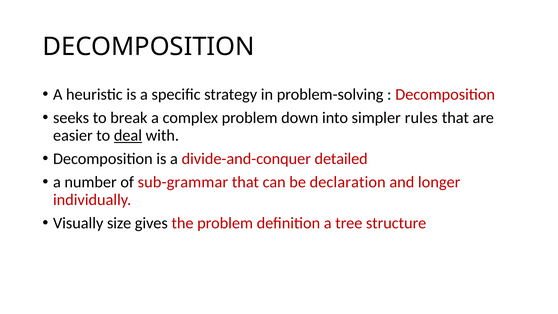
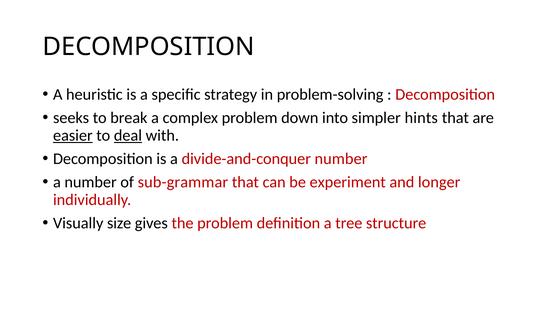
rules: rules -> hints (421, 118)
easier underline: none -> present (73, 135)
divide-and-conquer detailed: detailed -> number (341, 159)
declaration: declaration -> experiment (348, 182)
